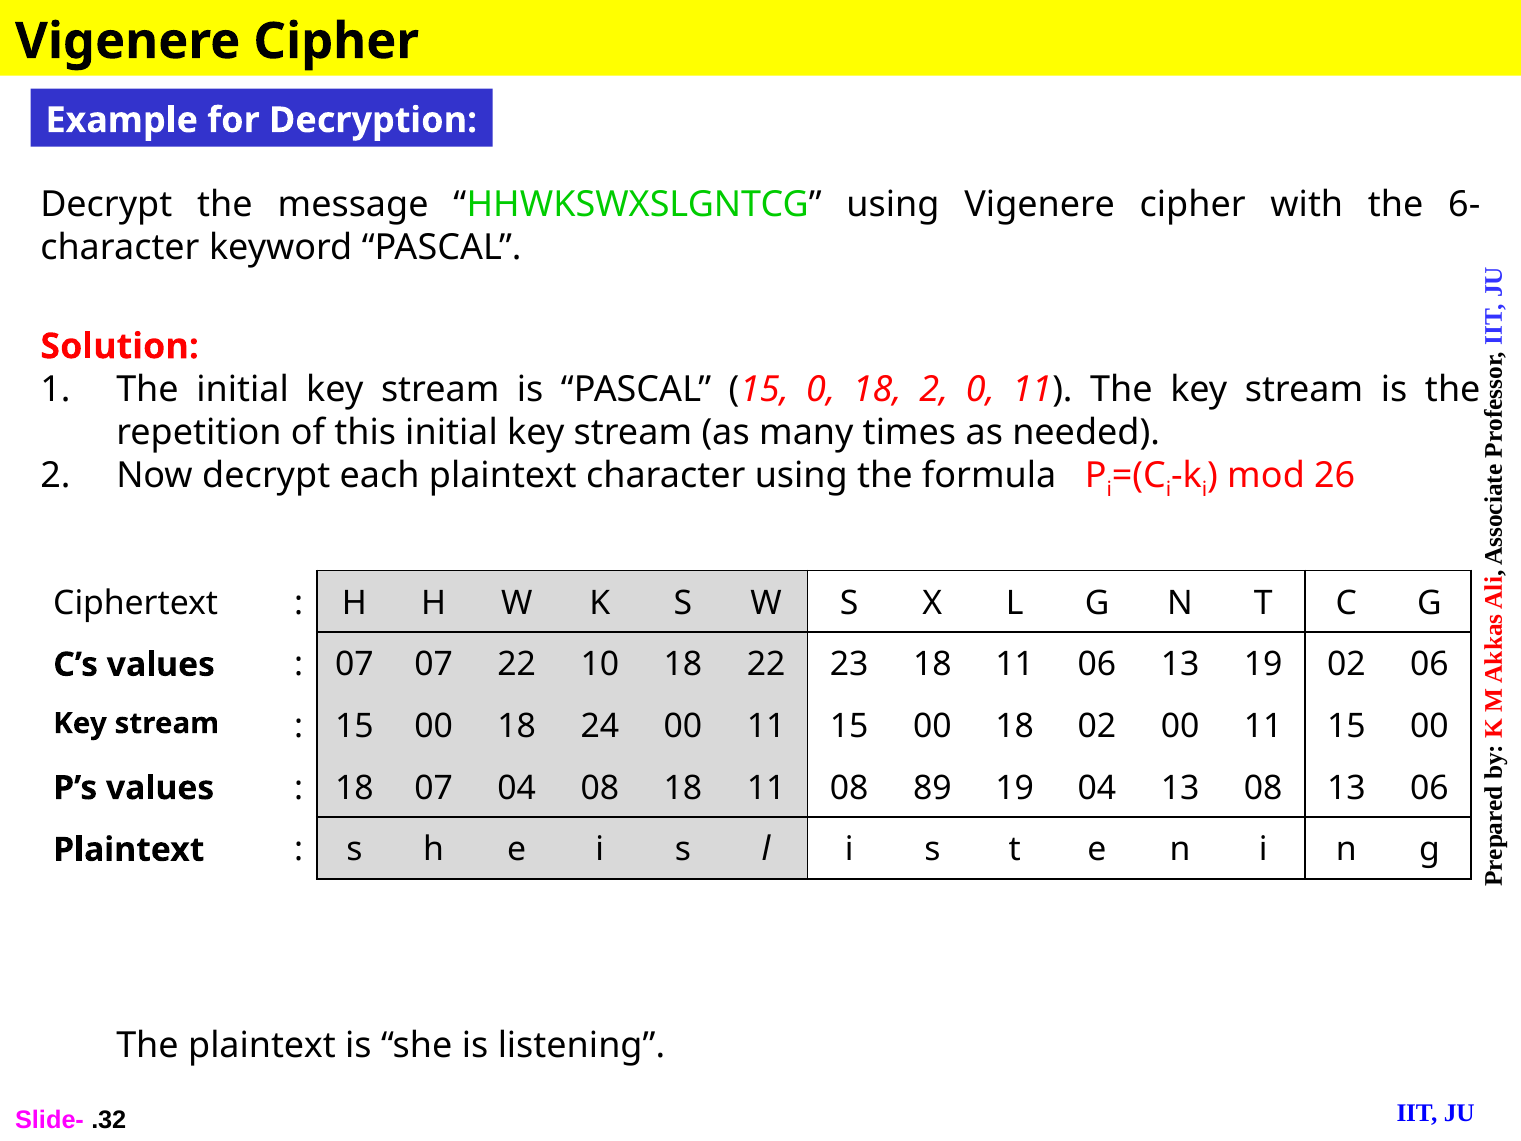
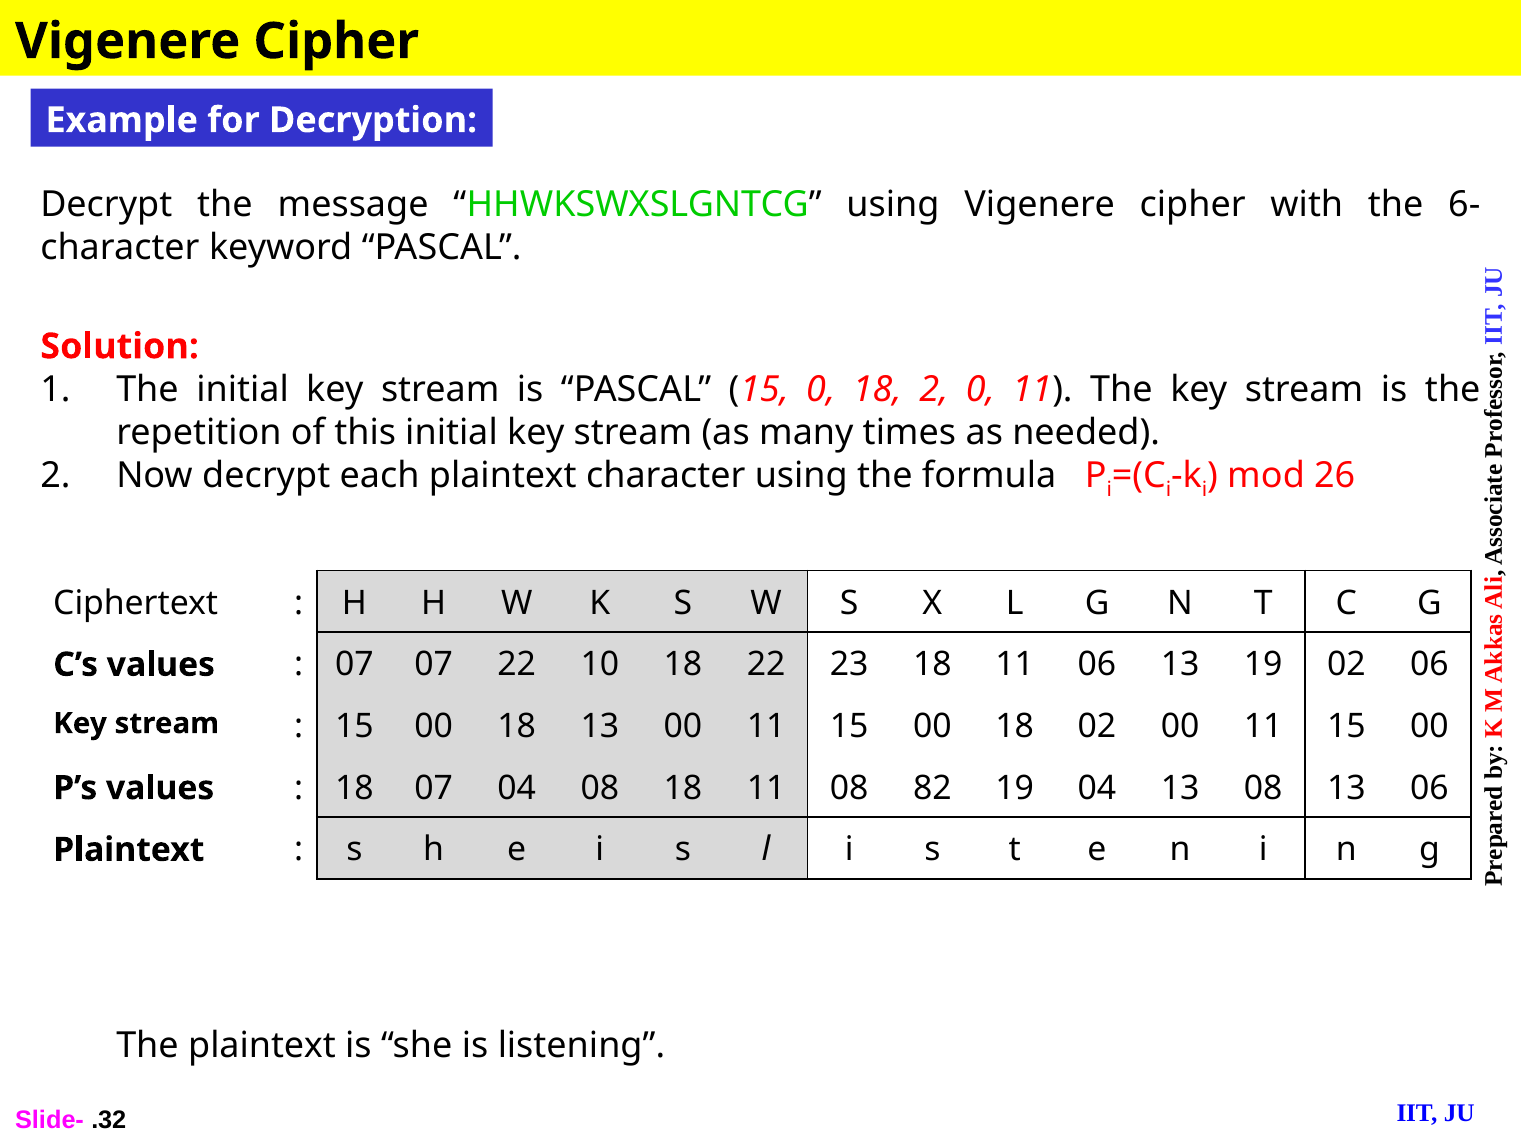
18 24: 24 -> 13 (600, 726)
89: 89 -> 82 (932, 788)
